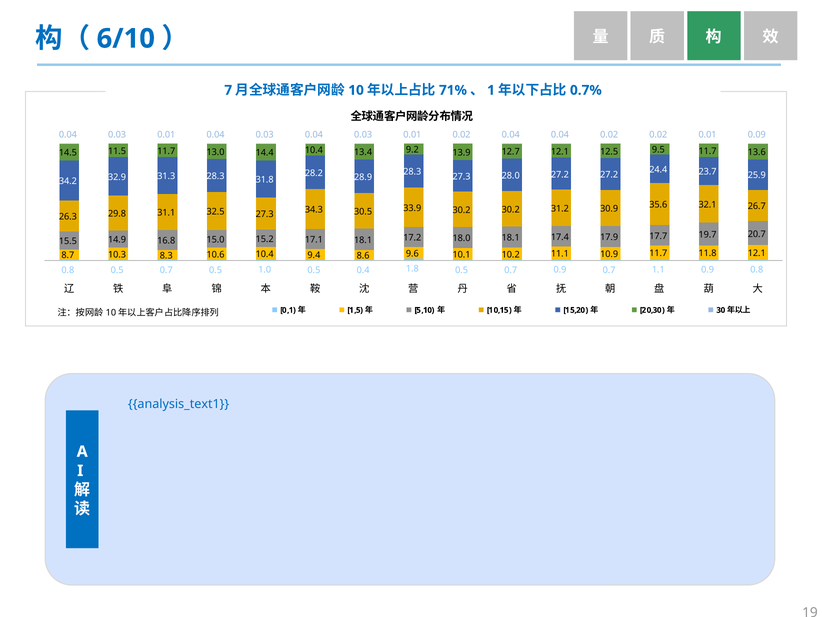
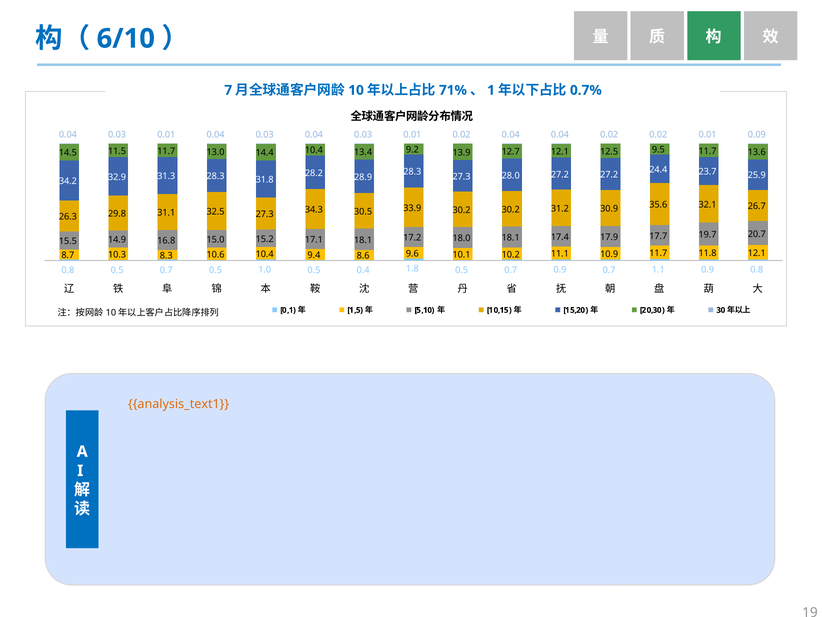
analysis_text1 colour: blue -> orange (179, 404)
